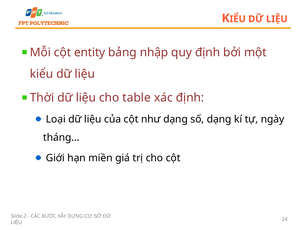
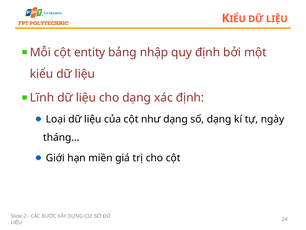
Thời: Thời -> Lĩnh (42, 98)
cho table: table -> dạng (137, 98)
